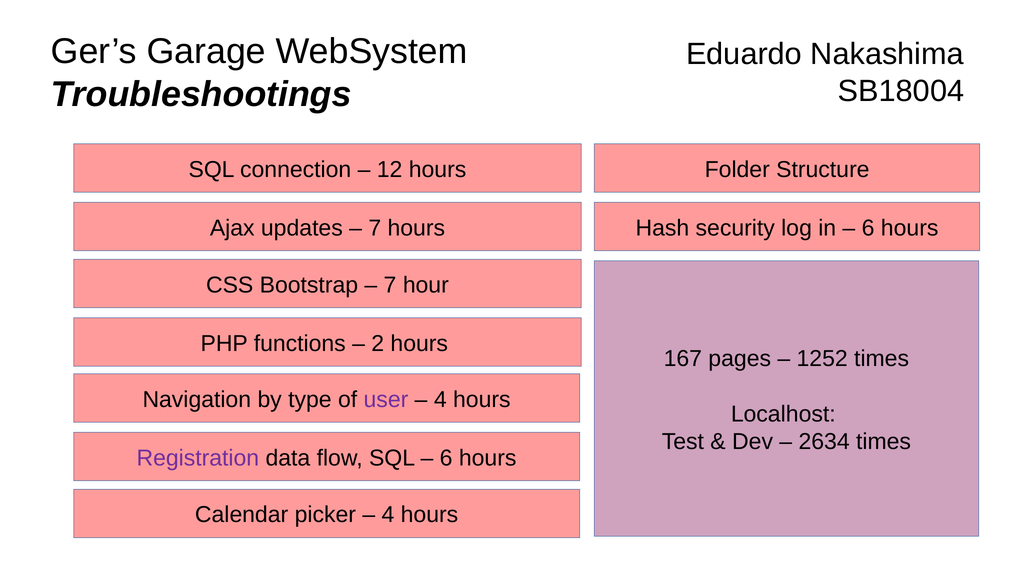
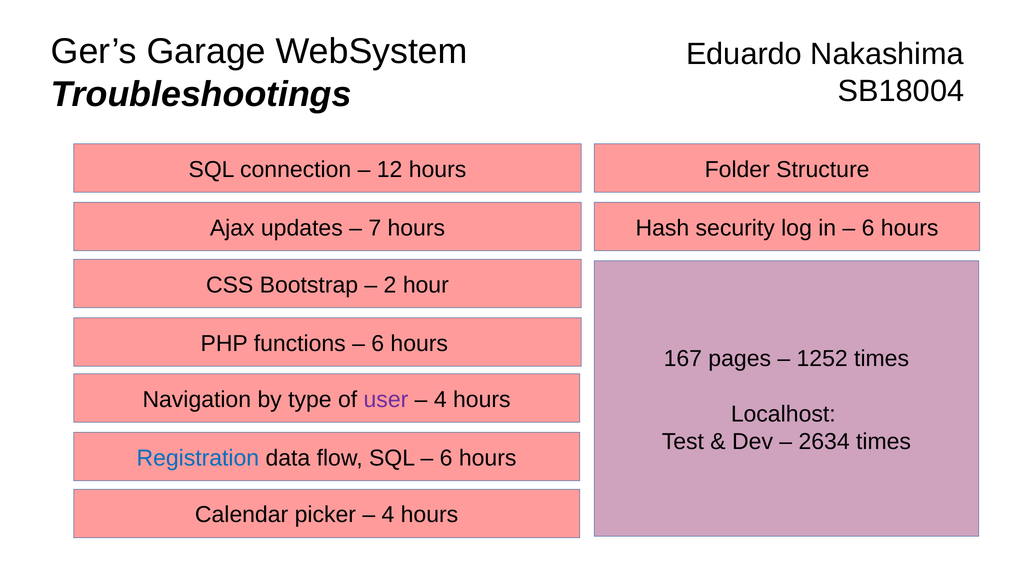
7: 7 -> 2 (390, 285)
2: 2 -> 6 (378, 344)
Registration colour: purple -> blue (198, 458)
